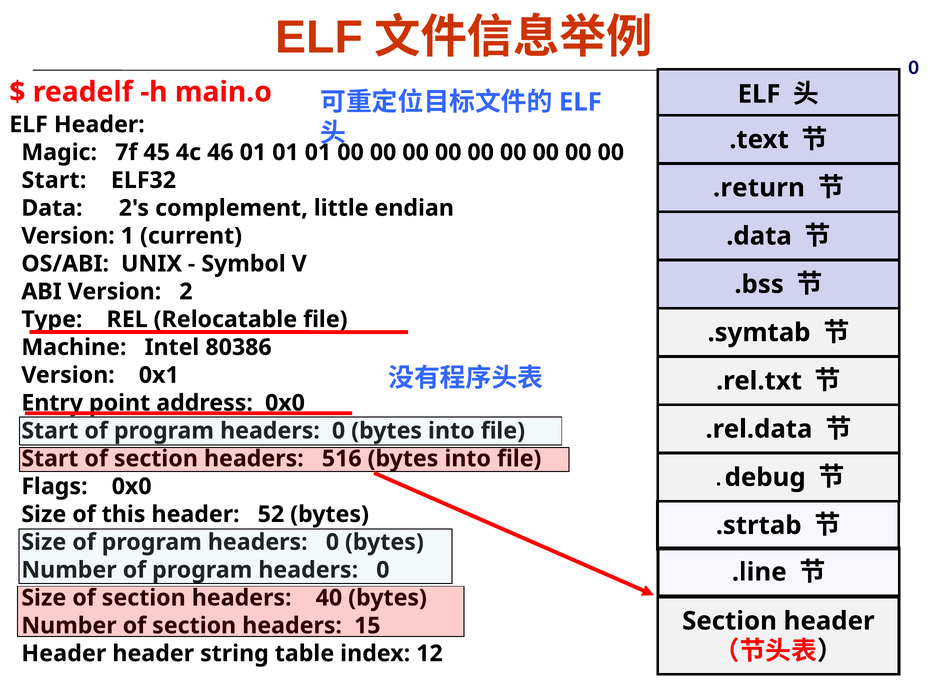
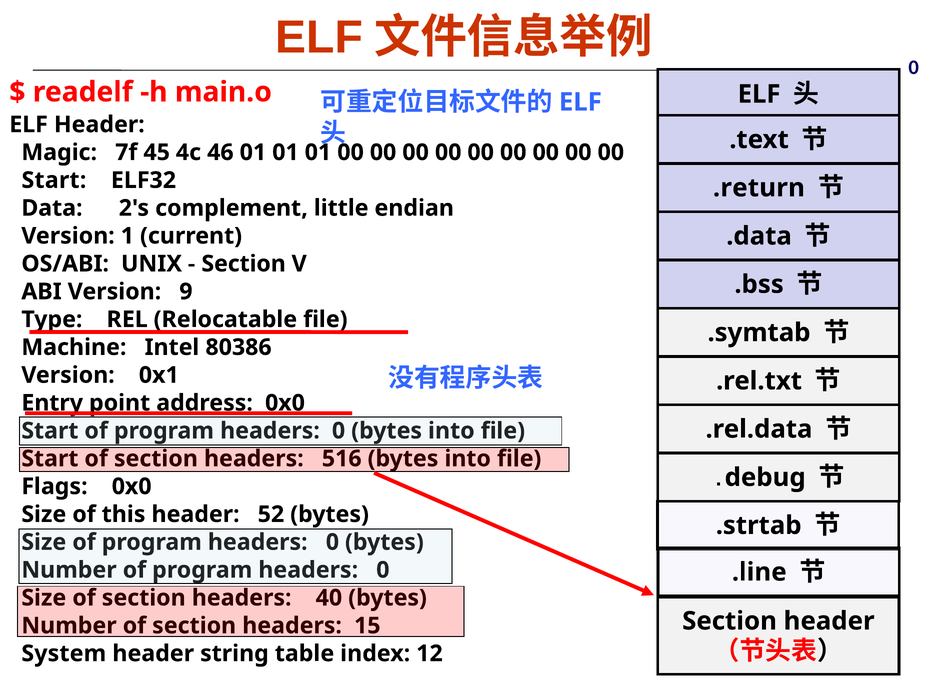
Symbol: Symbol -> Section (244, 264)
2: 2 -> 9 (186, 292)
Header: Header -> System (64, 654)
